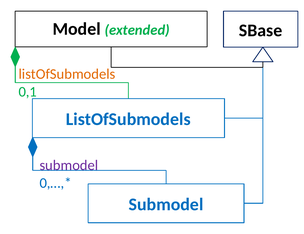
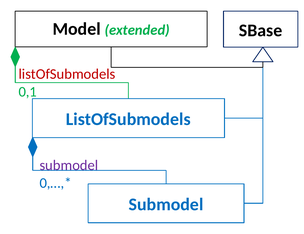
listOfSubmodels colour: orange -> red (67, 74)
